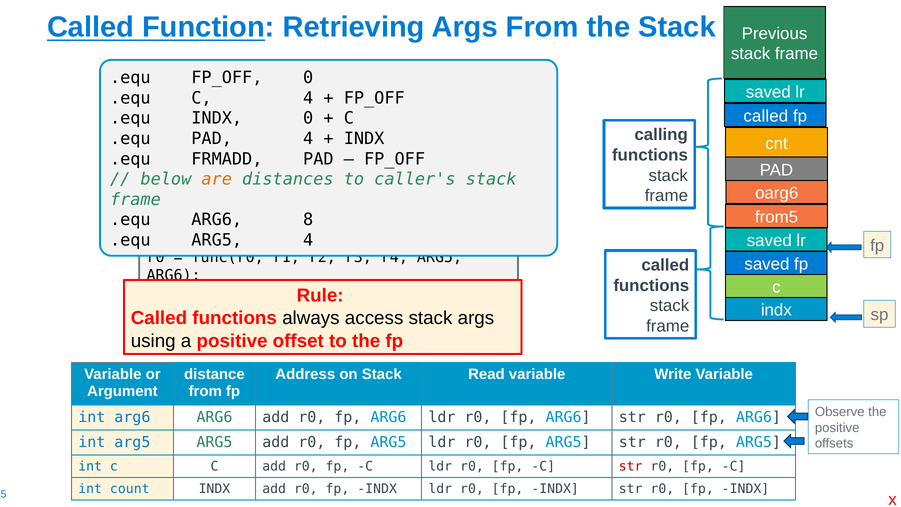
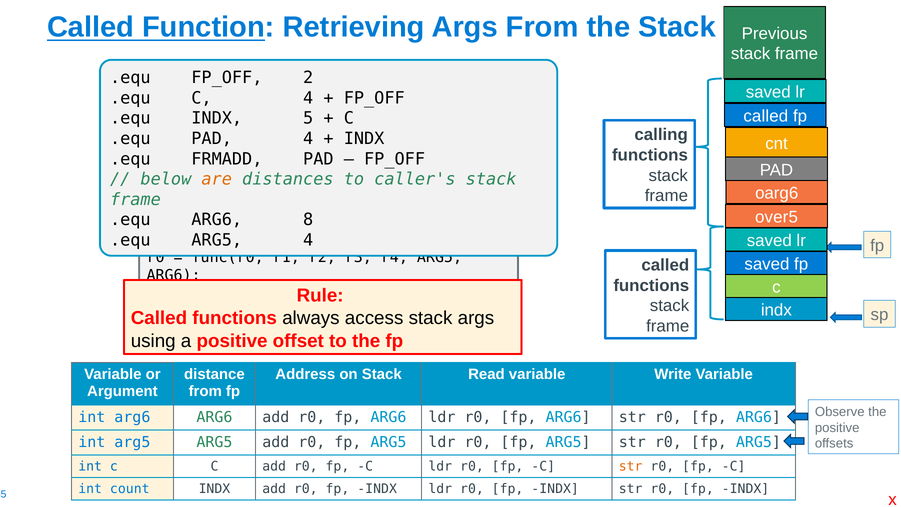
FP_OFF 0: 0 -> 2 (308, 78)
INDX 0: 0 -> 5 (308, 118)
from5: from5 -> over5 (776, 217)
str colour: red -> orange (631, 466)
